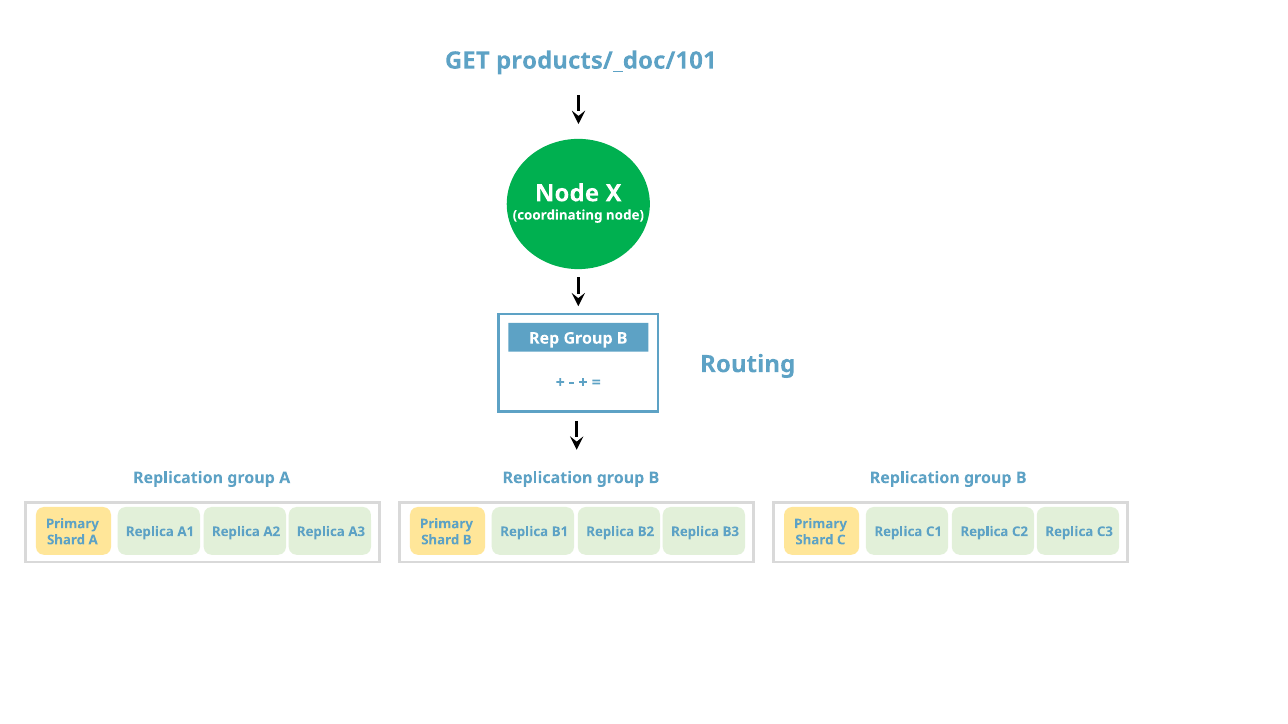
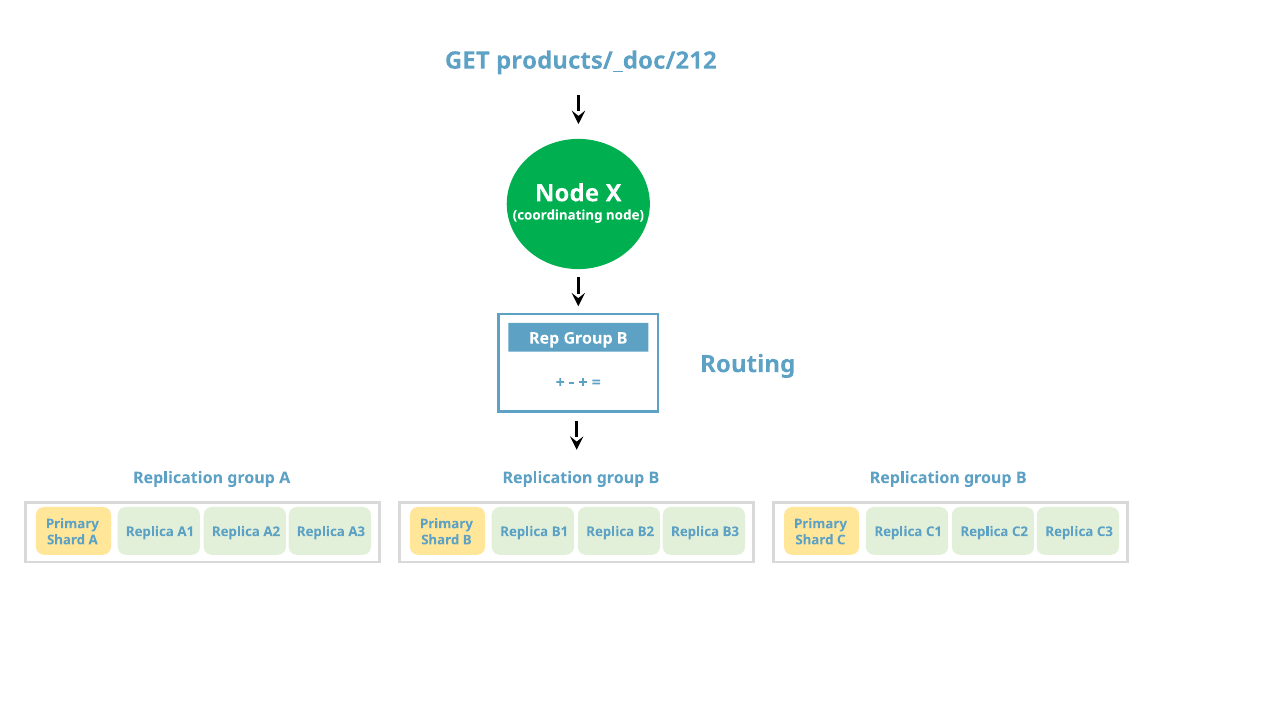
products/_doc/101: products/_doc/101 -> products/_doc/212 (606, 61)
